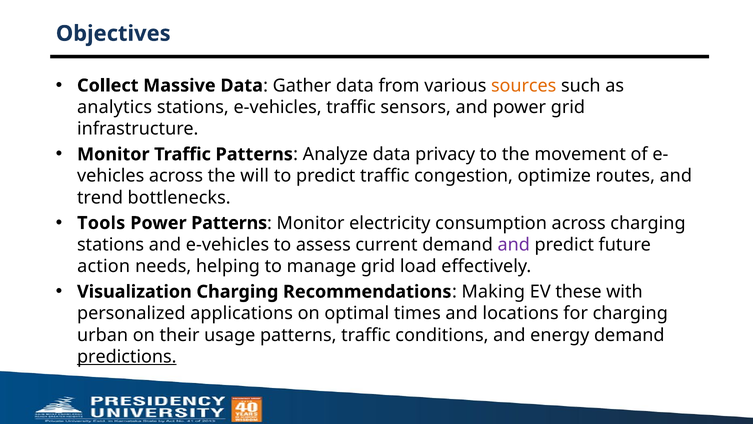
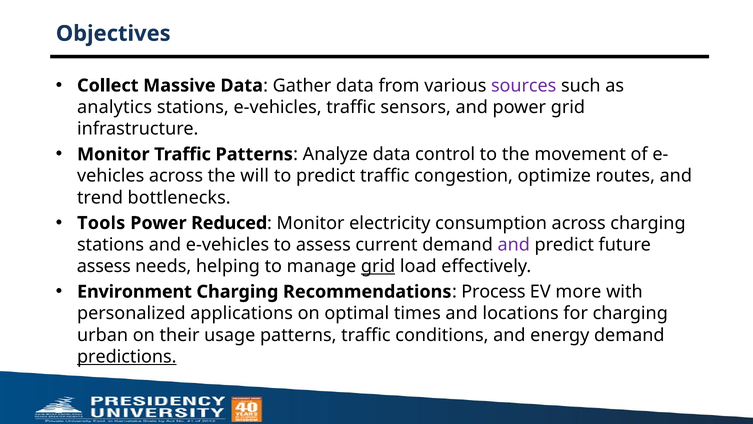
sources colour: orange -> purple (524, 85)
privacy: privacy -> control (445, 154)
Power Patterns: Patterns -> Reduced (229, 223)
action: action -> assess (104, 266)
grid underline: none -> present (378, 266)
Visualization: Visualization -> Environment (134, 291)
Making: Making -> Process (493, 291)
these: these -> more (578, 291)
